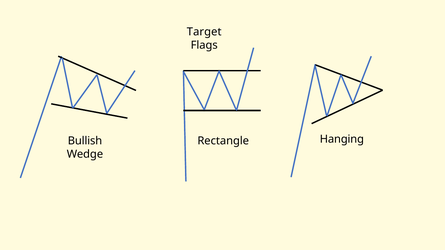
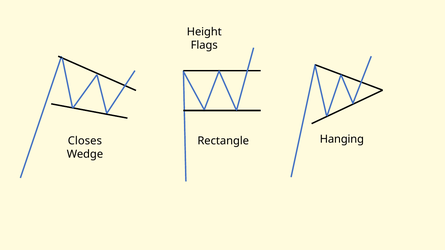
Target: Target -> Height (204, 32)
Bullish: Bullish -> Closes (85, 141)
